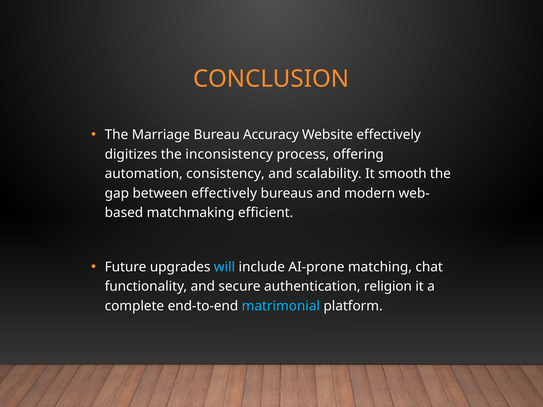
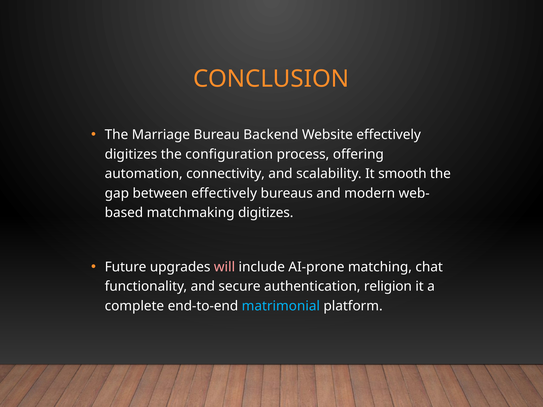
Accuracy: Accuracy -> Backend (271, 135)
inconsistency: inconsistency -> configuration (229, 154)
consistency: consistency -> connectivity (226, 174)
matchmaking efficient: efficient -> digitizes (266, 213)
will colour: light blue -> pink (224, 267)
